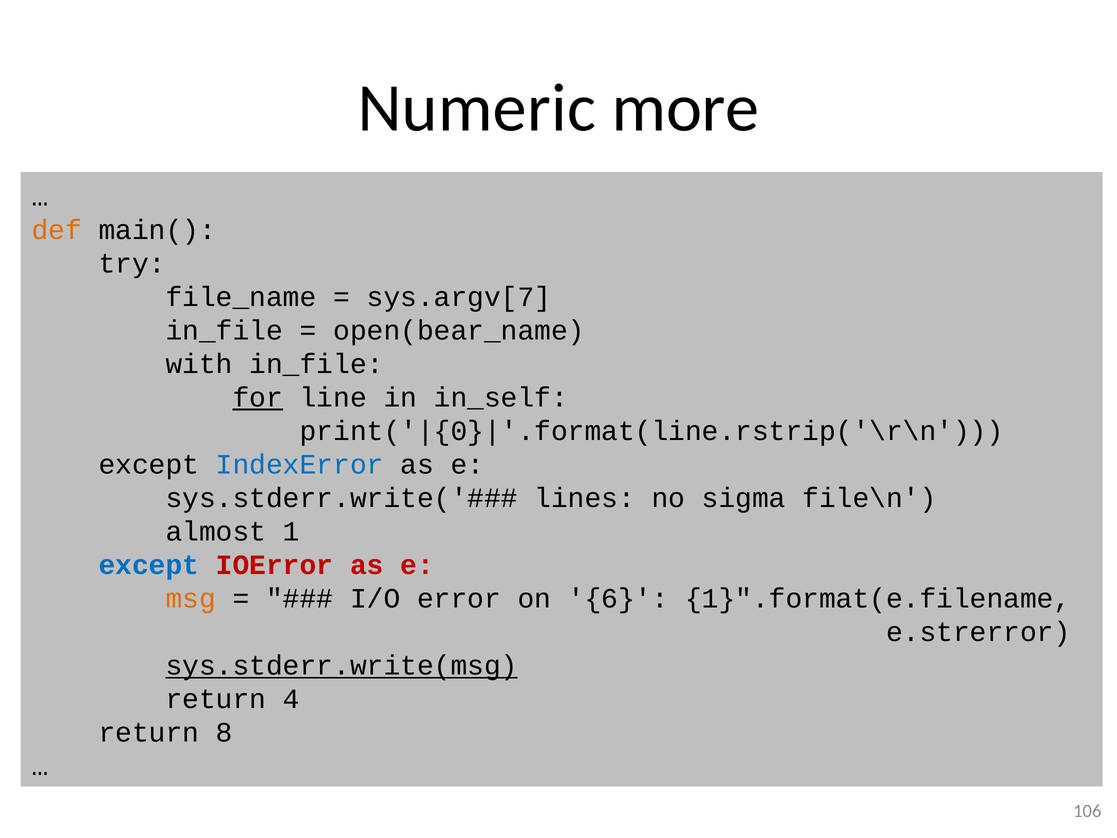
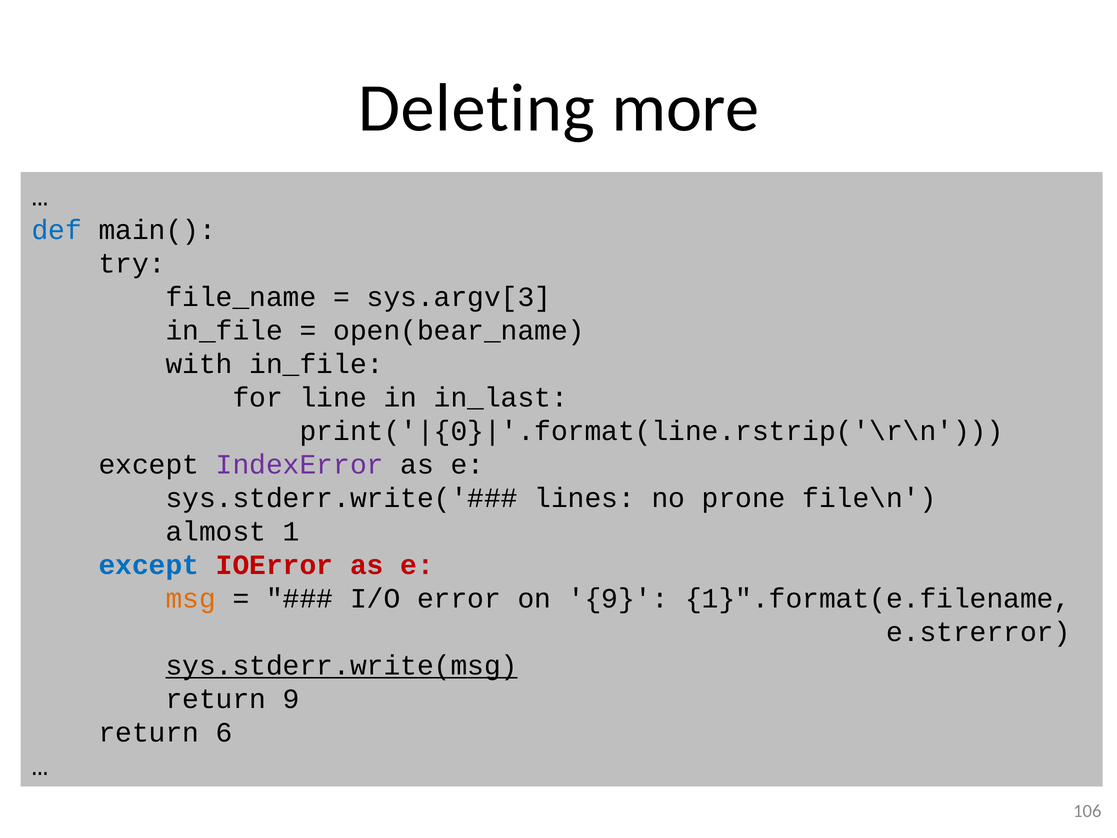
Numeric: Numeric -> Deleting (476, 108)
def colour: orange -> blue (57, 230)
sys.argv[7: sys.argv[7 -> sys.argv[3 (459, 297)
for underline: present -> none (258, 397)
in_self: in_self -> in_last (501, 397)
IndexError colour: blue -> purple (300, 464)
sigma: sigma -> prone (744, 498)
on 6: 6 -> 9 (618, 598)
return 4: 4 -> 9 (291, 699)
8: 8 -> 6 (224, 732)
